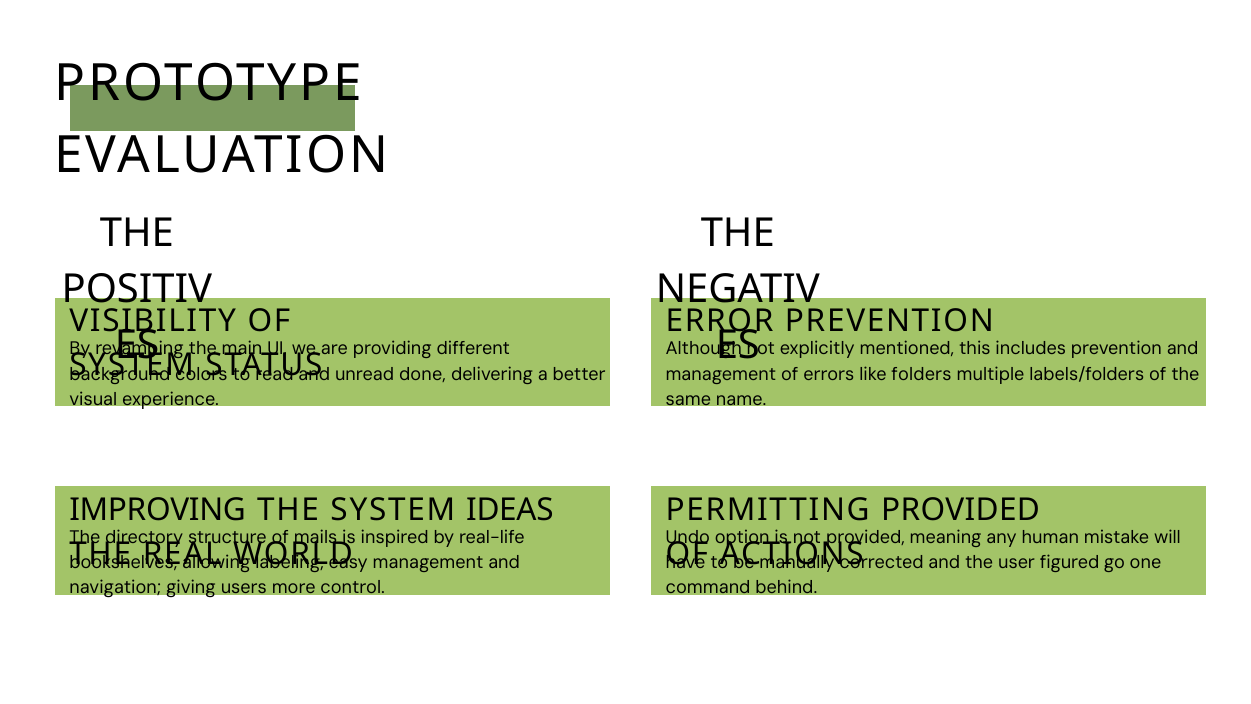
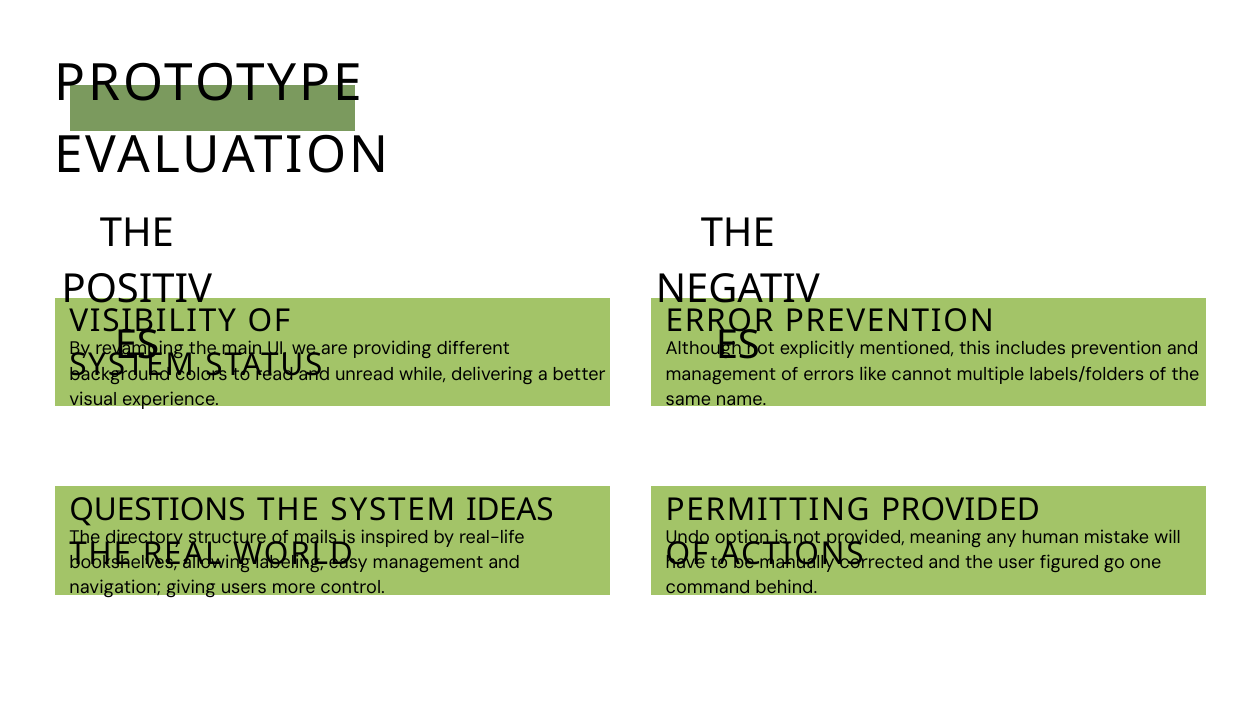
done: done -> while (423, 374)
folders: folders -> cannot (922, 374)
IMPROVING: IMPROVING -> QUESTIONS (157, 510)
